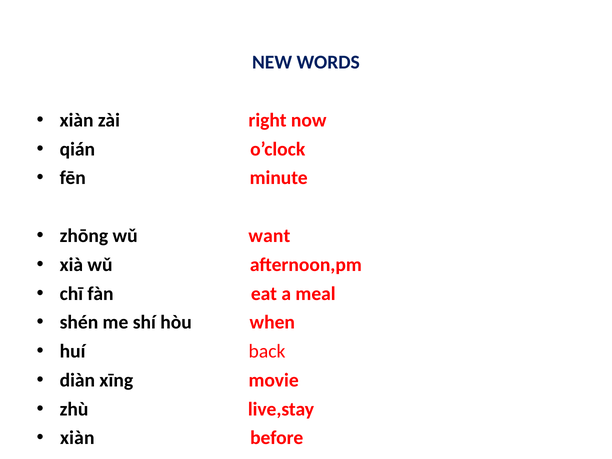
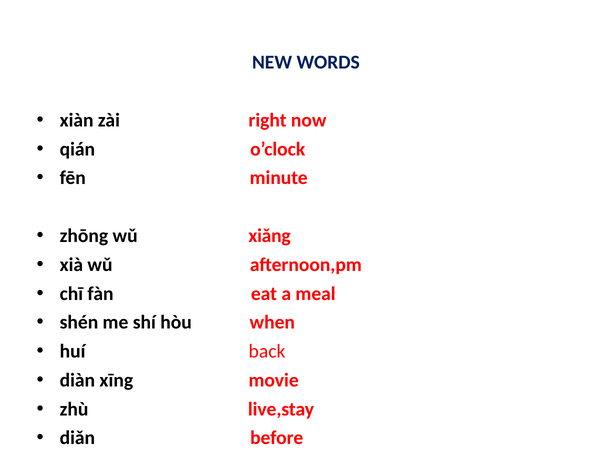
want: want -> xiǎng (270, 236)
xiàn: xiàn -> diǎn (77, 438)
